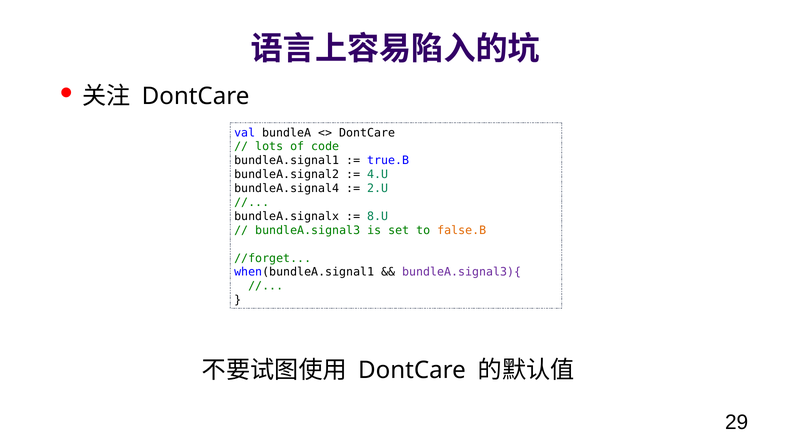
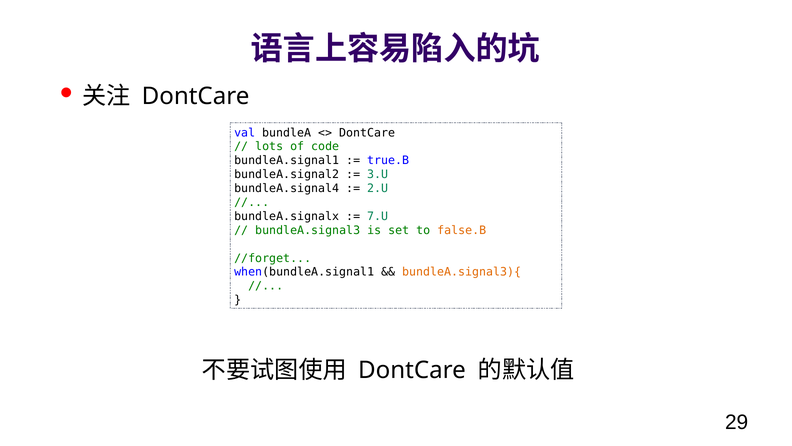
4.U: 4.U -> 3.U (378, 174)
8.U: 8.U -> 7.U (378, 216)
bundleA.signal3){ colour: purple -> orange (462, 272)
